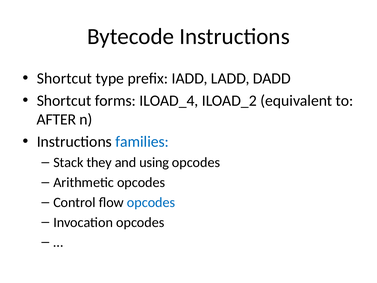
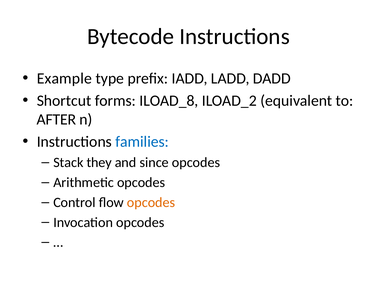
Shortcut: Shortcut -> Example (64, 78)
ILOAD_4: ILOAD_4 -> ILOAD_8 (169, 101)
using: using -> since (154, 162)
opcodes colour: blue -> orange (151, 202)
